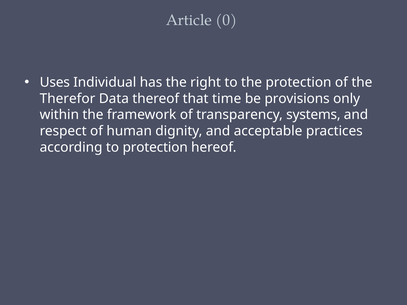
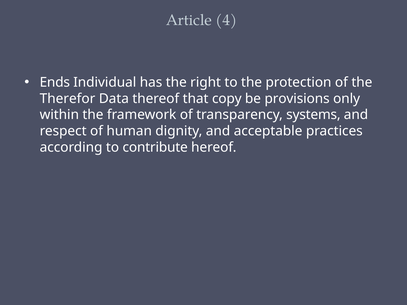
0: 0 -> 4 (226, 20)
Uses: Uses -> Ends (55, 82)
time: time -> copy (227, 99)
to protection: protection -> contribute (155, 147)
